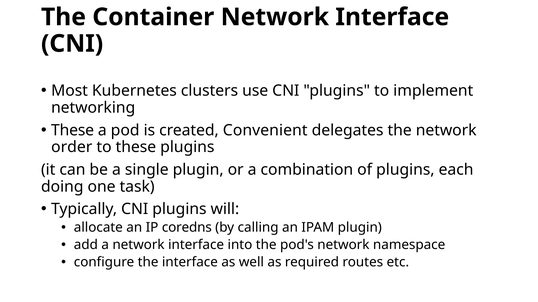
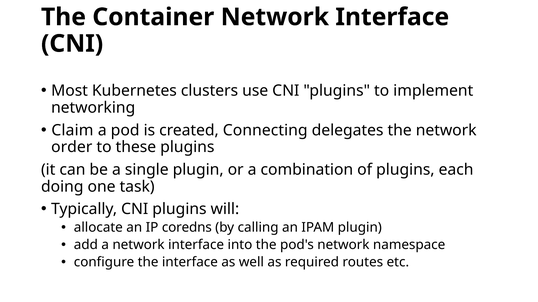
These: These -> Claim (72, 130)
Convenient: Convenient -> Connecting (265, 130)
